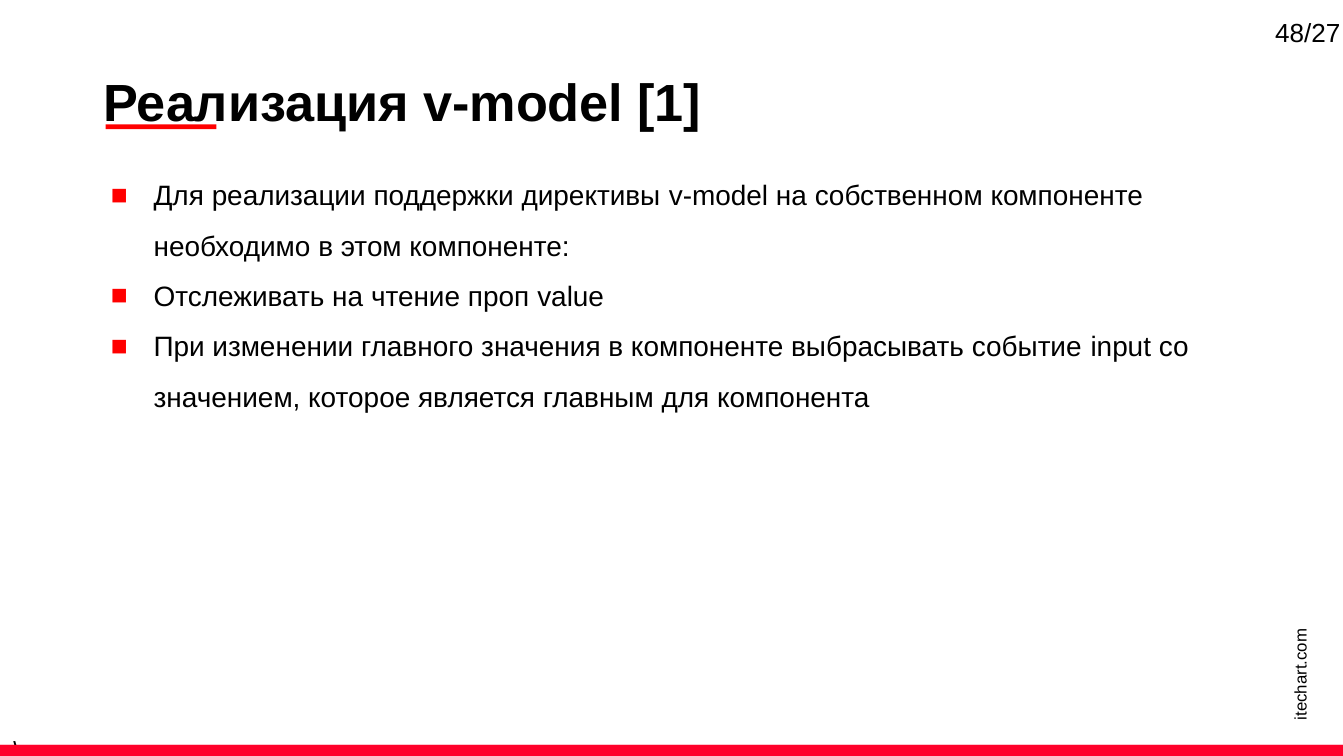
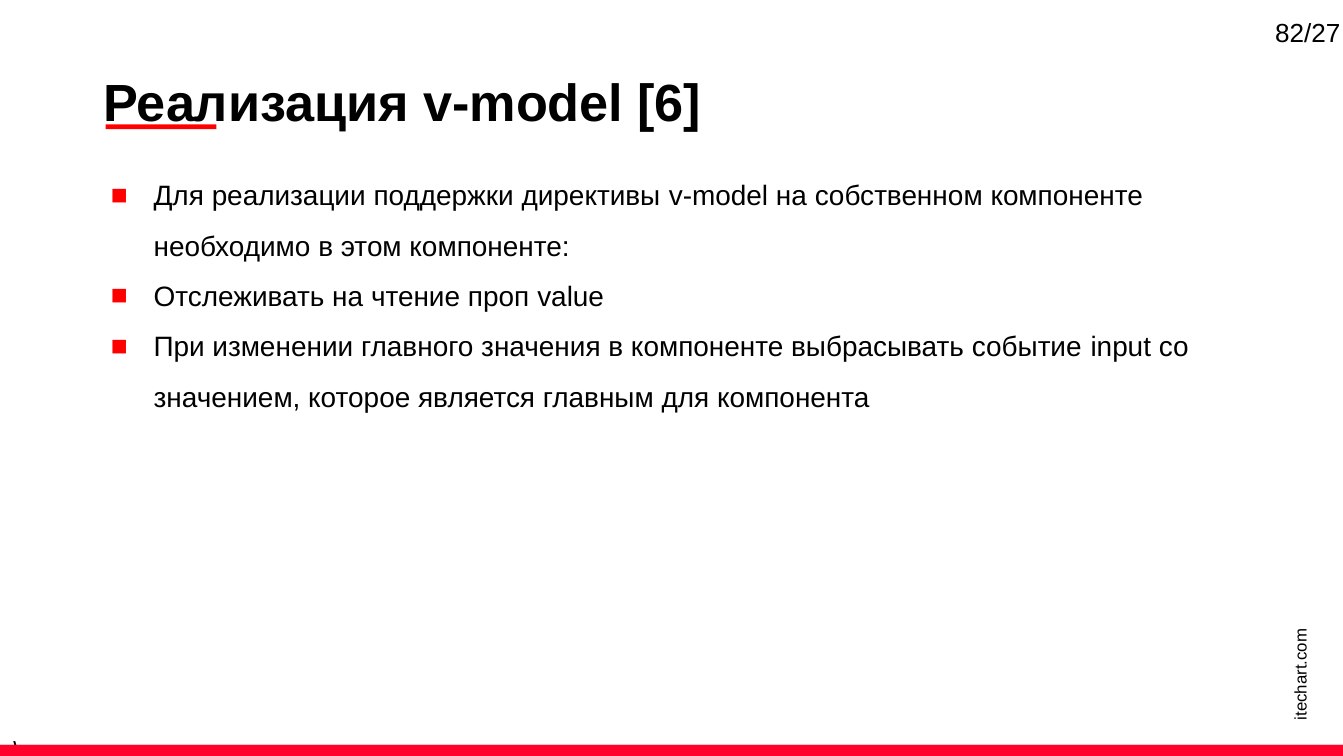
48/27: 48/27 -> 82/27 (1308, 34)
1: 1 -> 6 (669, 104)
